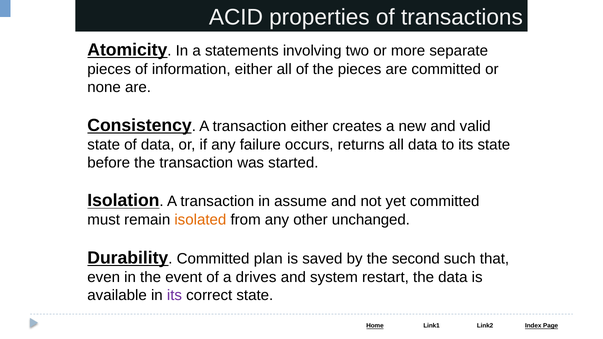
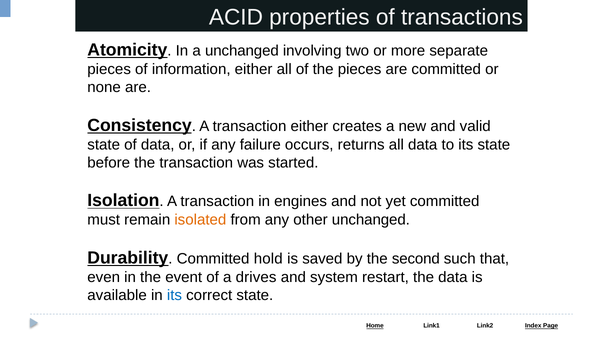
a statements: statements -> unchanged (242, 51)
assume: assume -> engines (301, 202)
plan: plan -> hold (268, 259)
its colour: purple -> blue (174, 295)
